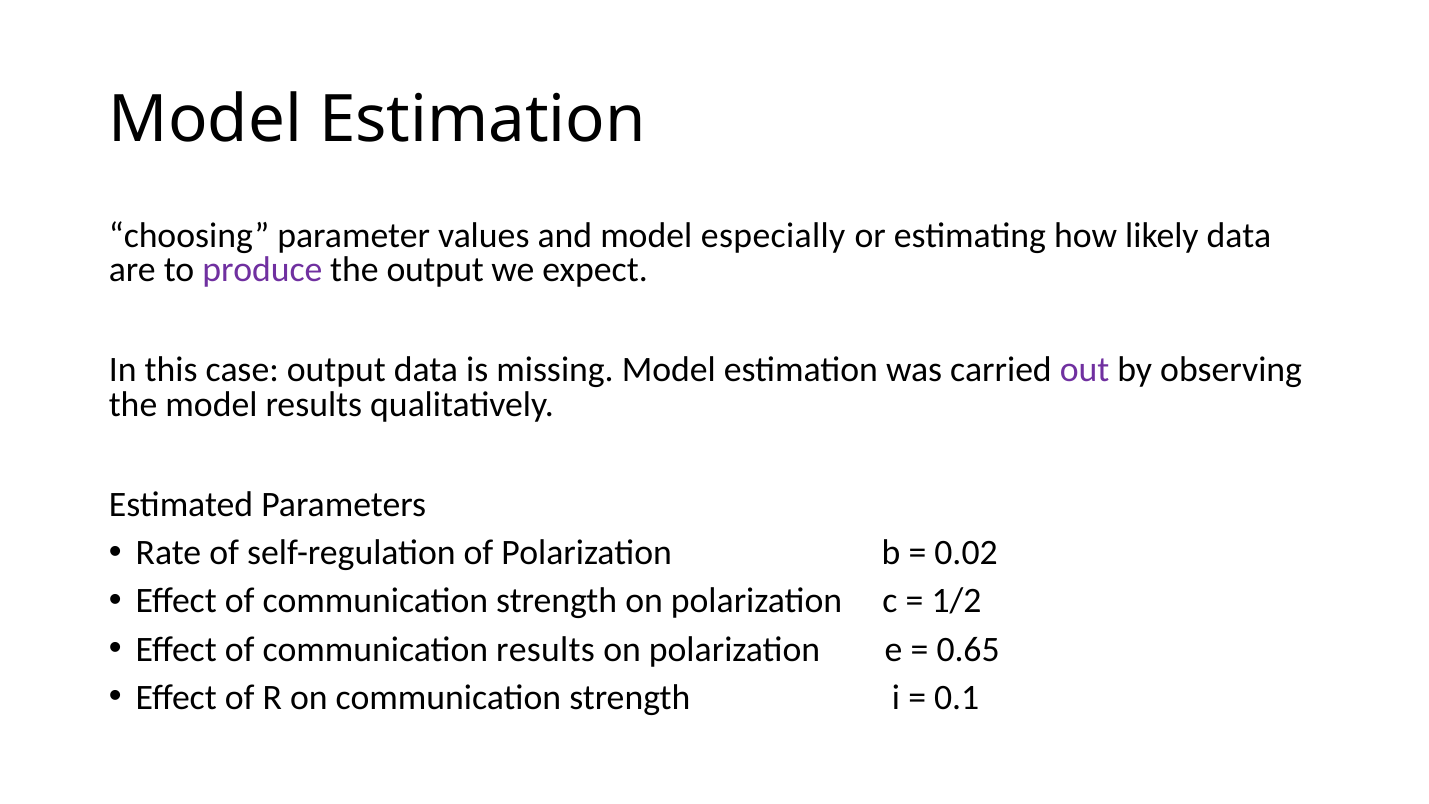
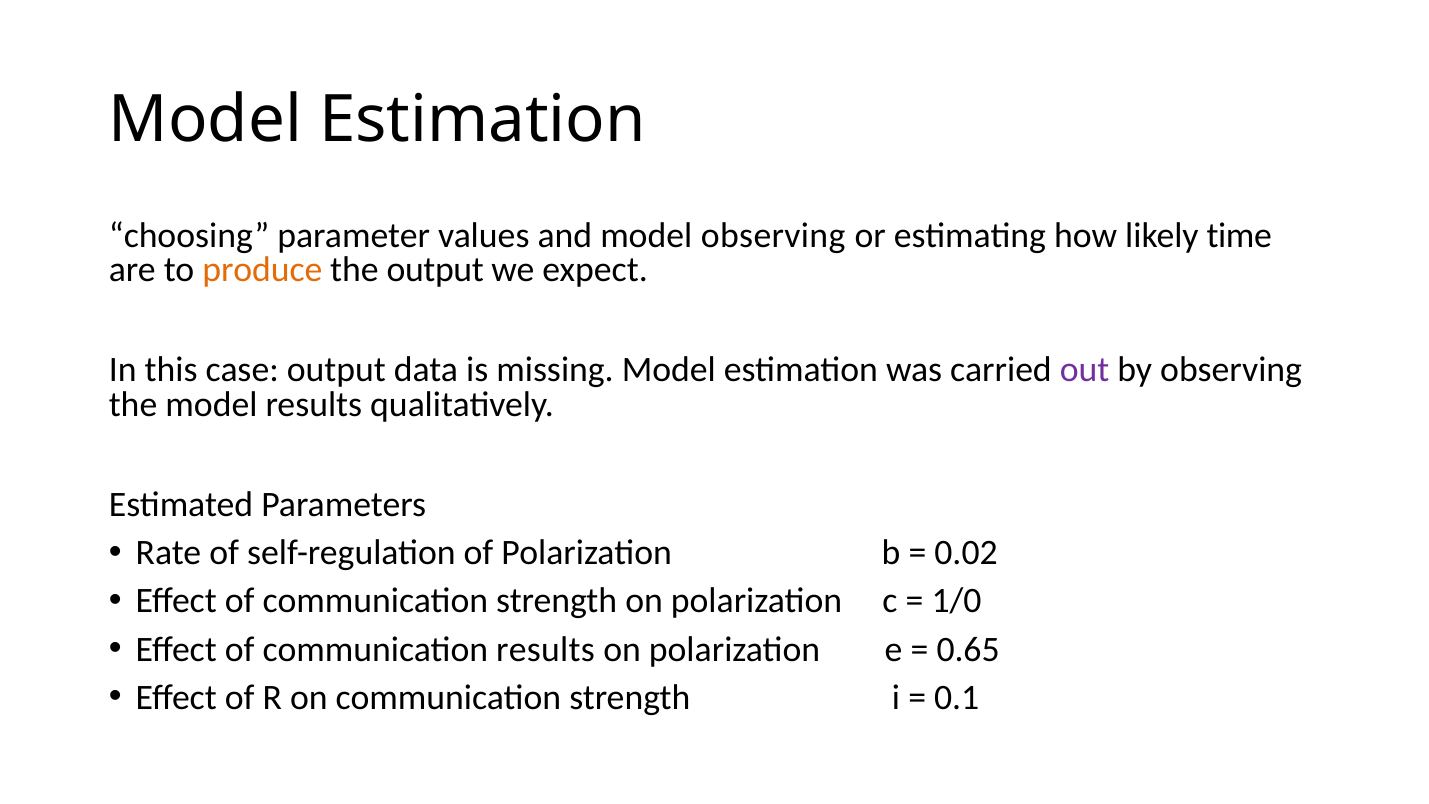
model especially: especially -> observing (773, 235)
likely data: data -> time (1239, 235)
produce colour: purple -> orange (262, 270)
1/2: 1/2 -> 1/0 (956, 601)
